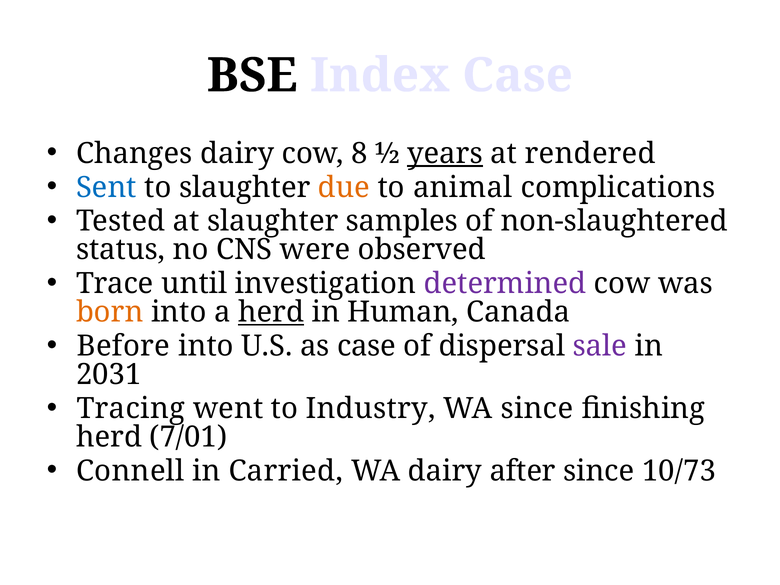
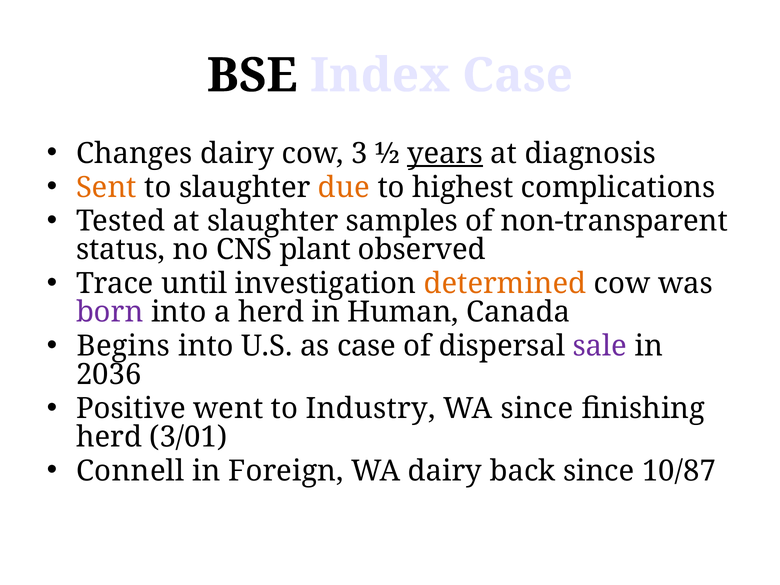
8: 8 -> 3 (359, 153)
rendered: rendered -> diagnosis (590, 153)
Sent colour: blue -> orange (106, 187)
animal: animal -> highest (463, 187)
non-slaughtered: non-slaughtered -> non-transparent (614, 221)
were: were -> plant (315, 250)
determined colour: purple -> orange (505, 284)
born colour: orange -> purple (110, 312)
herd underline: present -> none (271, 312)
Before: Before -> Begins (123, 346)
2031: 2031 -> 2036 (109, 375)
Tracing: Tracing -> Positive (131, 409)
7/01: 7/01 -> 3/01 (188, 437)
Carried: Carried -> Foreign (286, 471)
after: after -> back (523, 471)
10/73: 10/73 -> 10/87 (679, 471)
